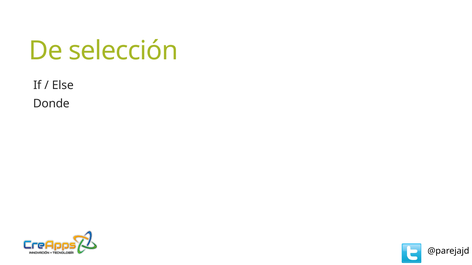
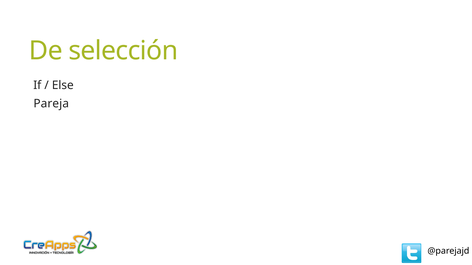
Donde: Donde -> Pareja (51, 104)
